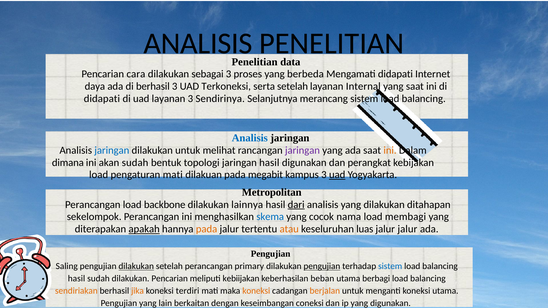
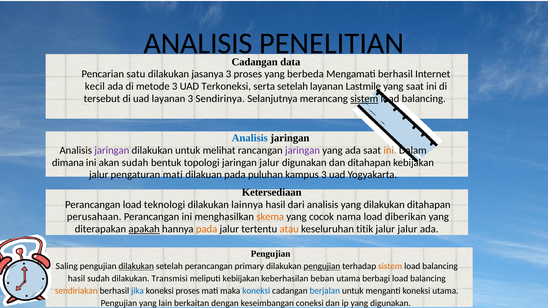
Penelitian: Penelitian -> Cadangan (255, 62)
cara: cara -> satu (136, 74)
sebagai: sebagai -> jasanya (208, 74)
Mengamati didapati: didapati -> berhasil (395, 74)
daya: daya -> kecil (95, 86)
di berhasil: berhasil -> metode (153, 86)
Internal: Internal -> Lastmile (363, 86)
didapati: didapati -> tersebut (102, 99)
sistem underline: none -> present (364, 99)
jaringan colour: blue -> purple (112, 150)
jaringan hasil: hasil -> jalur (269, 163)
dan perangkat: perangkat -> ditahapan (369, 163)
load: load -> jalur (99, 175)
megabit: megabit -> puluhan (265, 175)
uad underline: present -> none (337, 175)
Metropolitan: Metropolitan -> Ketersediaan (272, 192)
backbone: backbone -> teknologi (165, 205)
dari underline: present -> none (296, 205)
sekelompok: sekelompok -> perusahaan (94, 217)
skema colour: blue -> orange (270, 217)
membagi: membagi -> diberikan (405, 217)
luas: luas -> titik (365, 229)
sistem colour: blue -> orange (390, 266)
dilakukan Pencarian: Pencarian -> Transmisi (170, 279)
jika colour: orange -> blue (138, 291)
koneksi terdiri: terdiri -> proses (188, 291)
koneksi colour: orange -> blue (256, 291)
berjalan colour: orange -> blue (325, 291)
